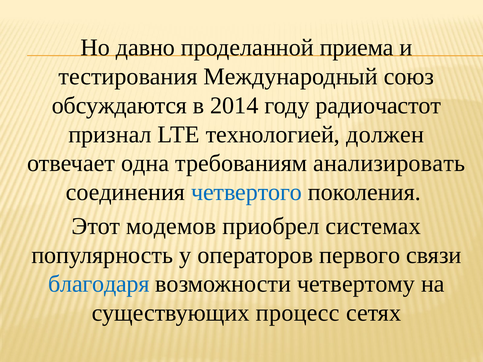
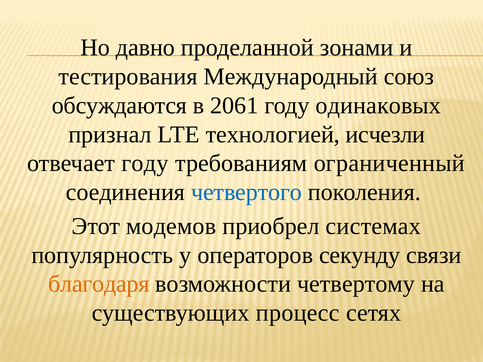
приема: приема -> зонами (357, 48)
2014: 2014 -> 2061 (234, 105)
радиочастот: радиочастот -> одинаковых (378, 105)
должен: должен -> исчезли (385, 134)
отвечает одна: одна -> году (145, 163)
анализировать: анализировать -> ограниченный (389, 163)
первого: первого -> секунду (360, 255)
благодаря colour: blue -> orange (99, 284)
